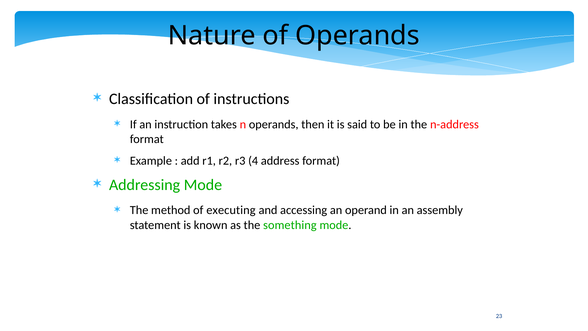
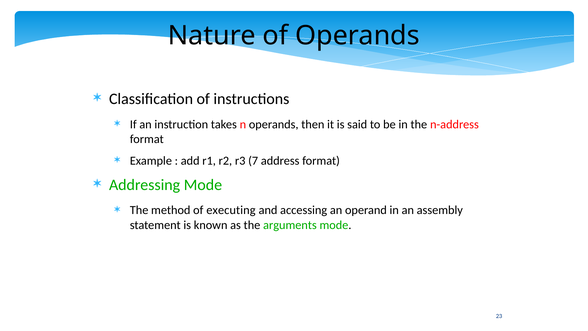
4: 4 -> 7 (253, 161)
something: something -> arguments (290, 225)
